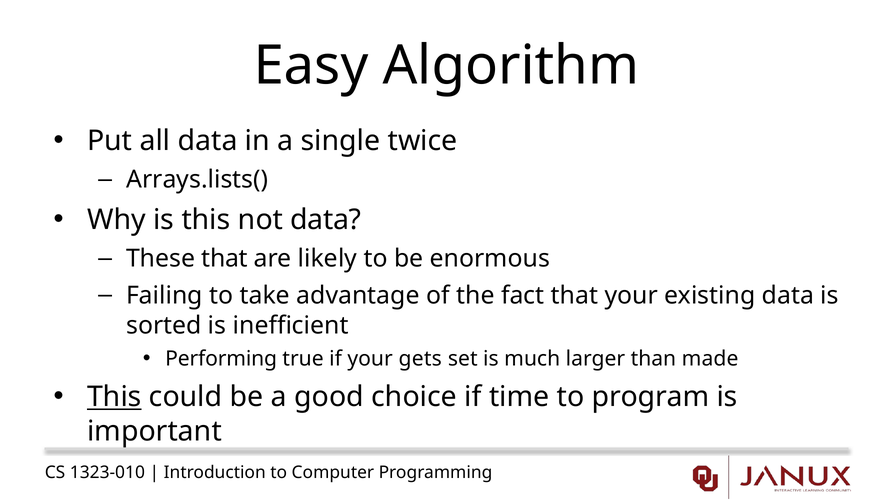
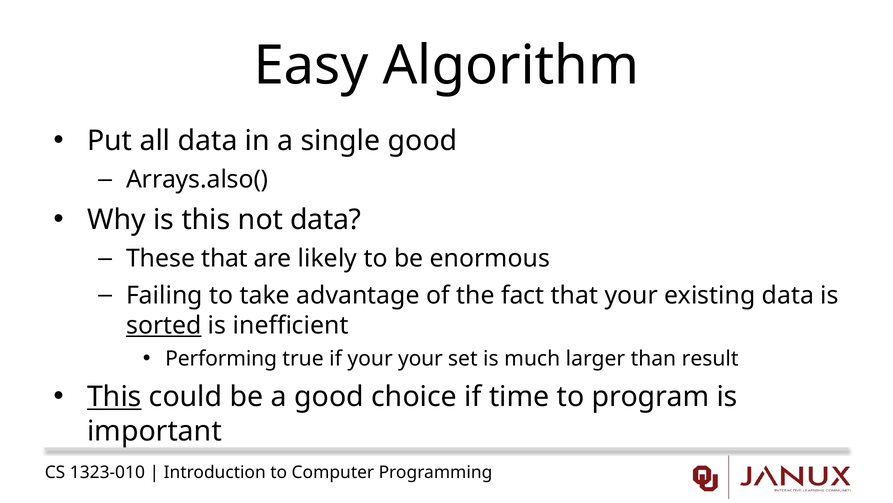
single twice: twice -> good (423, 141)
Arrays.lists(: Arrays.lists( -> Arrays.also( (197, 179)
sorted underline: none -> present (164, 325)
your gets: gets -> your (420, 358)
made: made -> result (710, 358)
